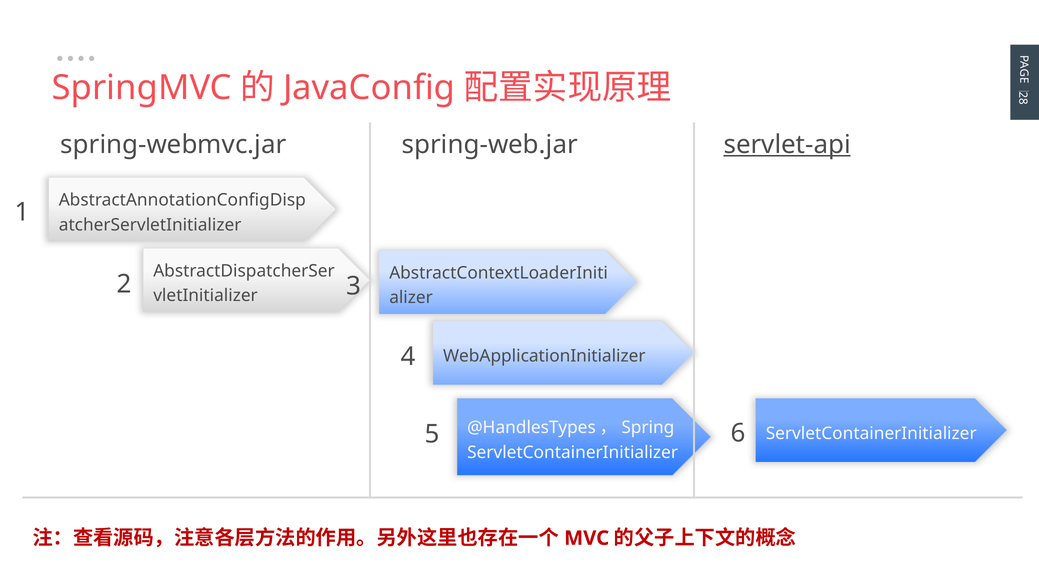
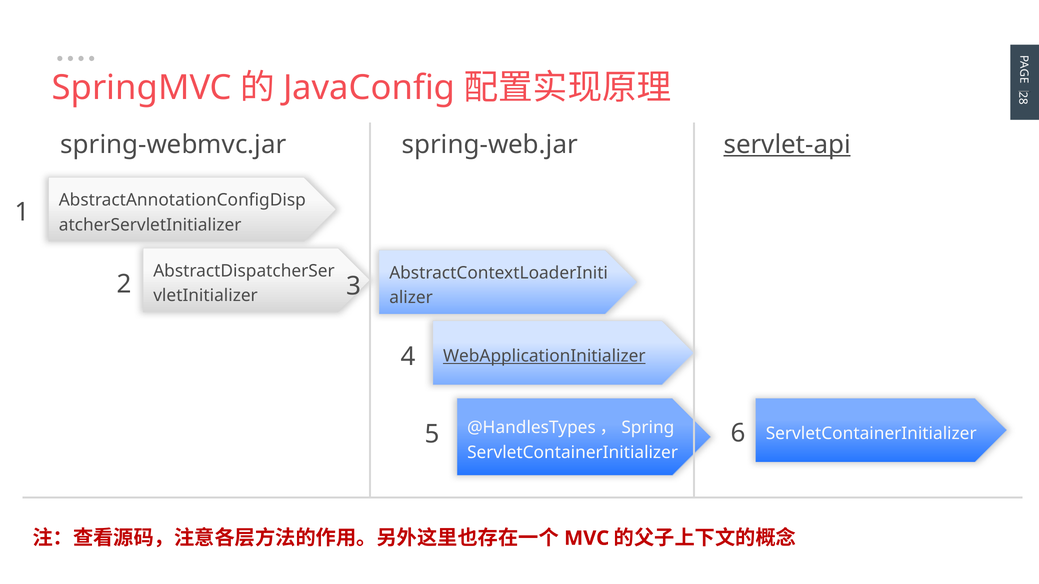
WebApplicationInitializer underline: none -> present (544, 356)
